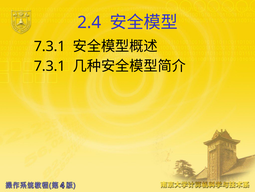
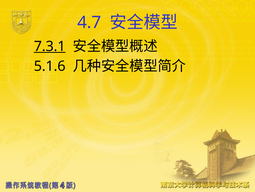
2.4: 2.4 -> 4.7 (89, 22)
7.3.1 underline: none -> present (50, 46)
7.3.1: 7.3.1 -> 5.1.6 (50, 66)
